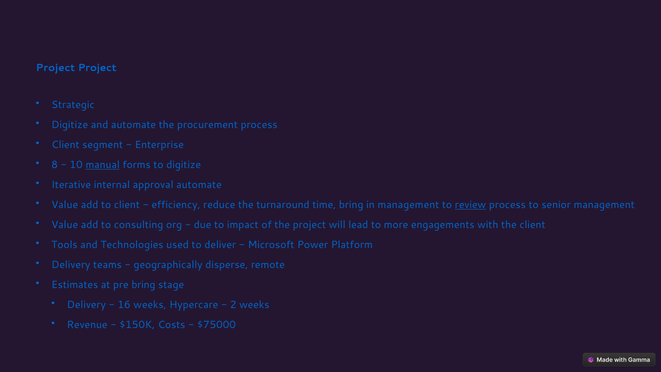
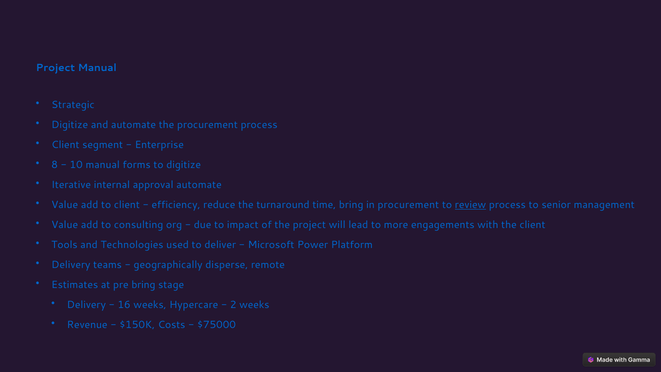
Project Project: Project -> Manual (97, 68)
manual underline: present -> none (103, 165)
in management: management -> procurement (408, 205)
